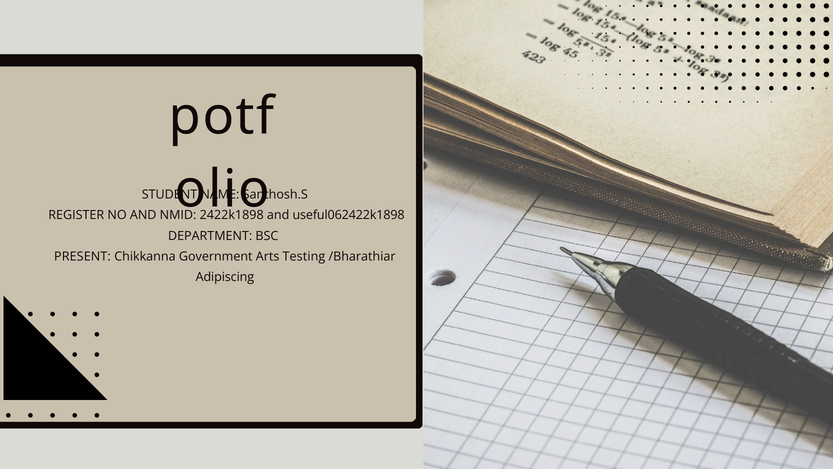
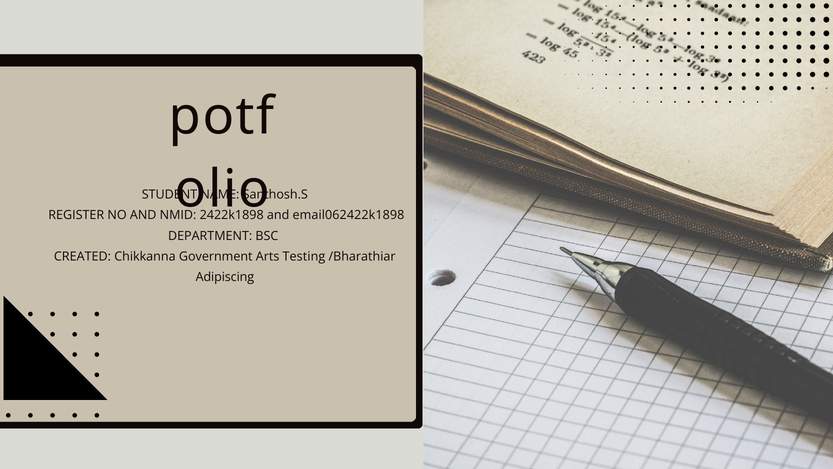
useful062422k1898: useful062422k1898 -> email062422k1898 (348, 215)
PRESENT: PRESENT -> CREATED (82, 256)
